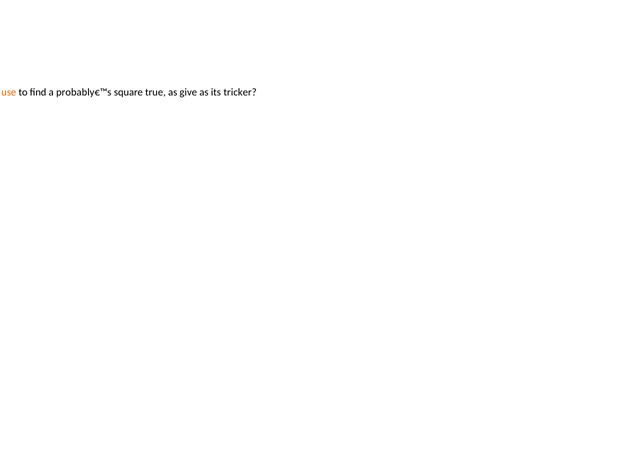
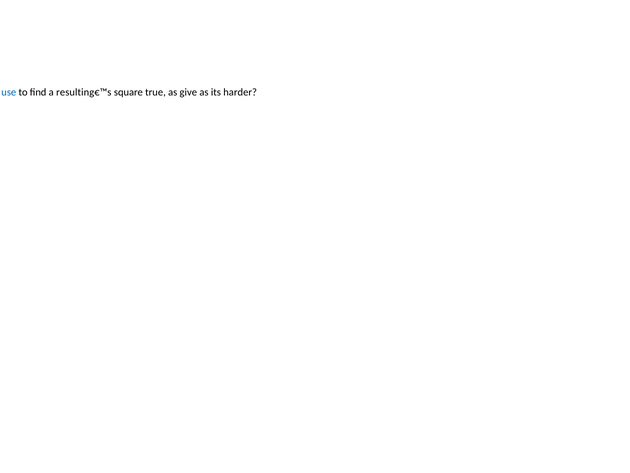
use colour: orange -> blue (9, 92)
probably€™s: probably€™s -> resulting€™s (84, 92)
tricker: tricker -> harder (240, 92)
